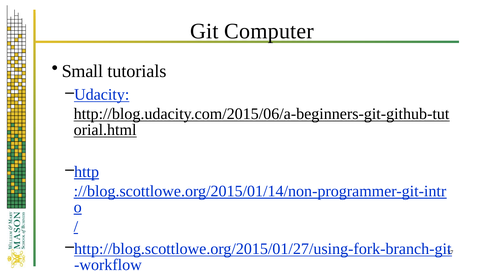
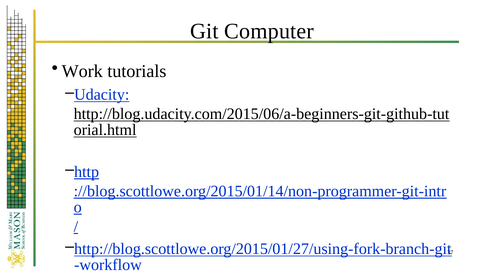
Small: Small -> Work (82, 71)
